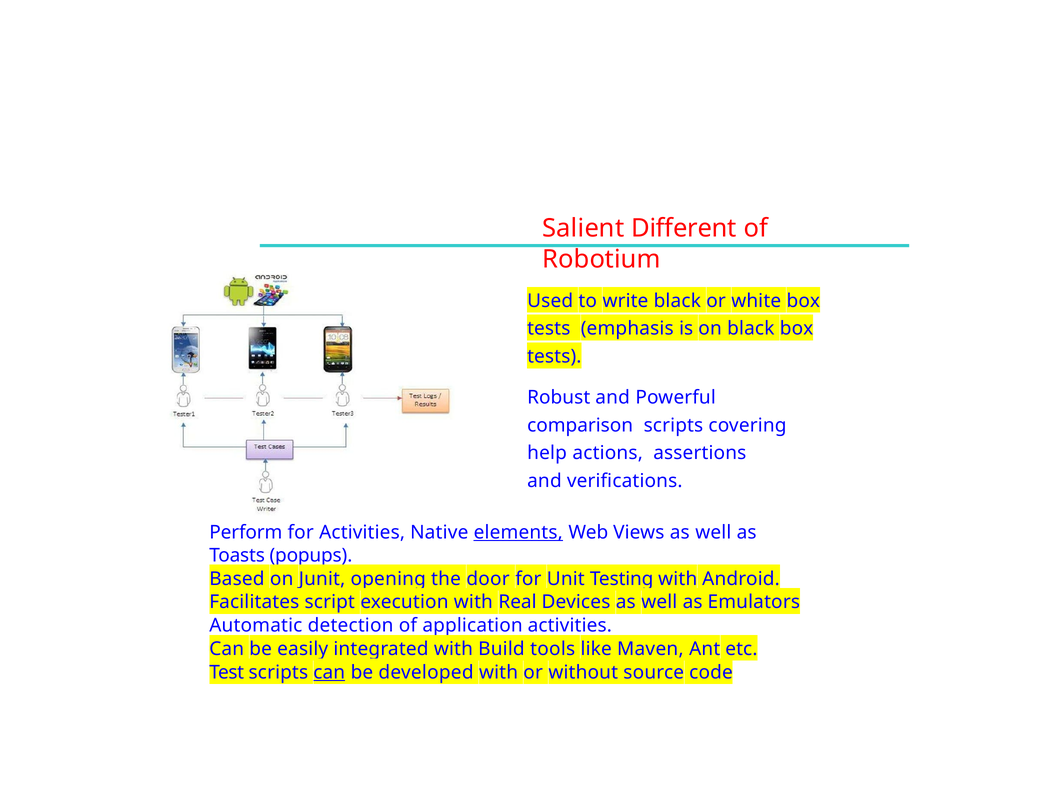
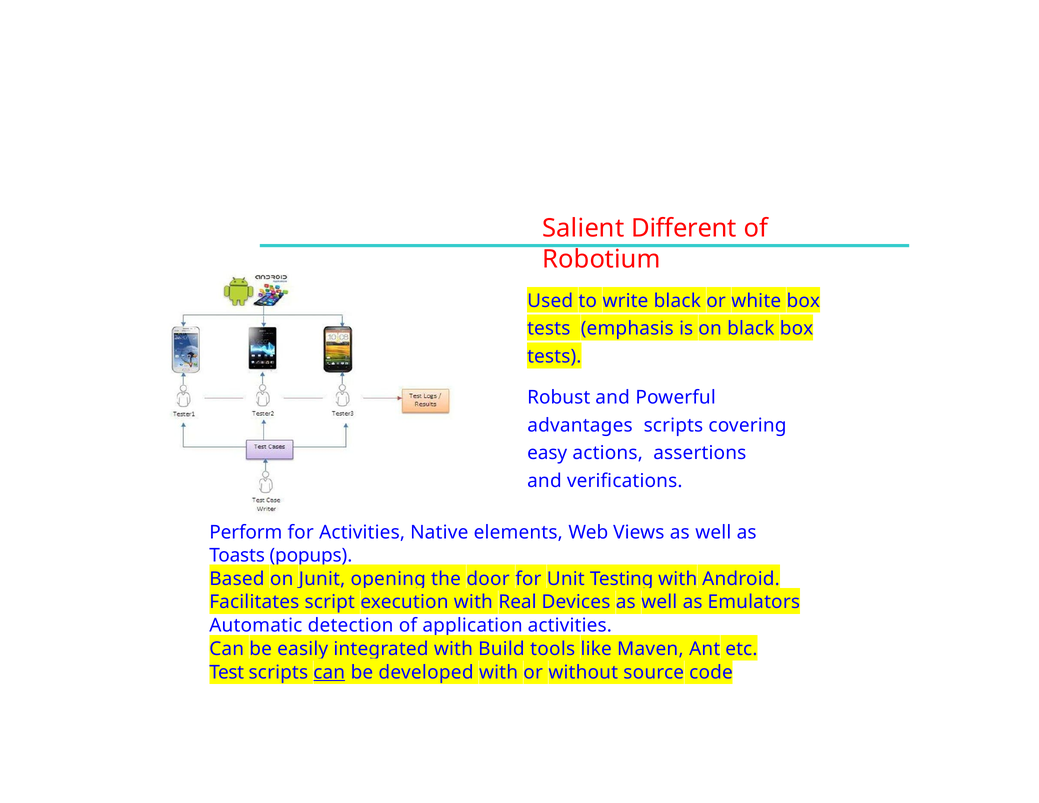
comparison: comparison -> advantages (580, 425)
help: help -> easy (547, 453)
elements underline: present -> none (518, 532)
